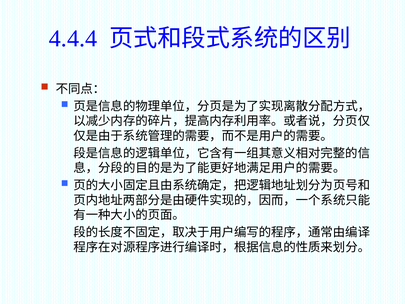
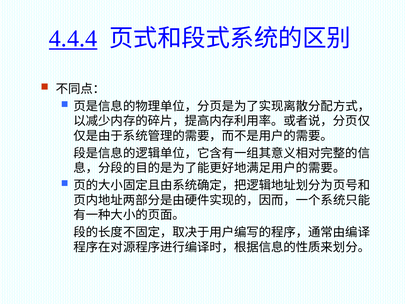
4.4.4 underline: none -> present (73, 39)
